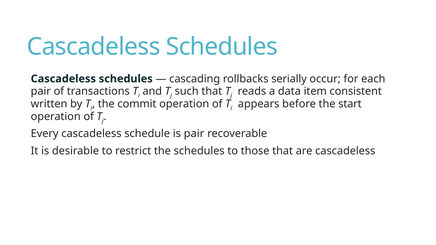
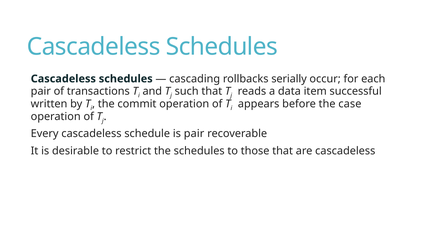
consistent: consistent -> successful (356, 91)
start: start -> case (350, 104)
